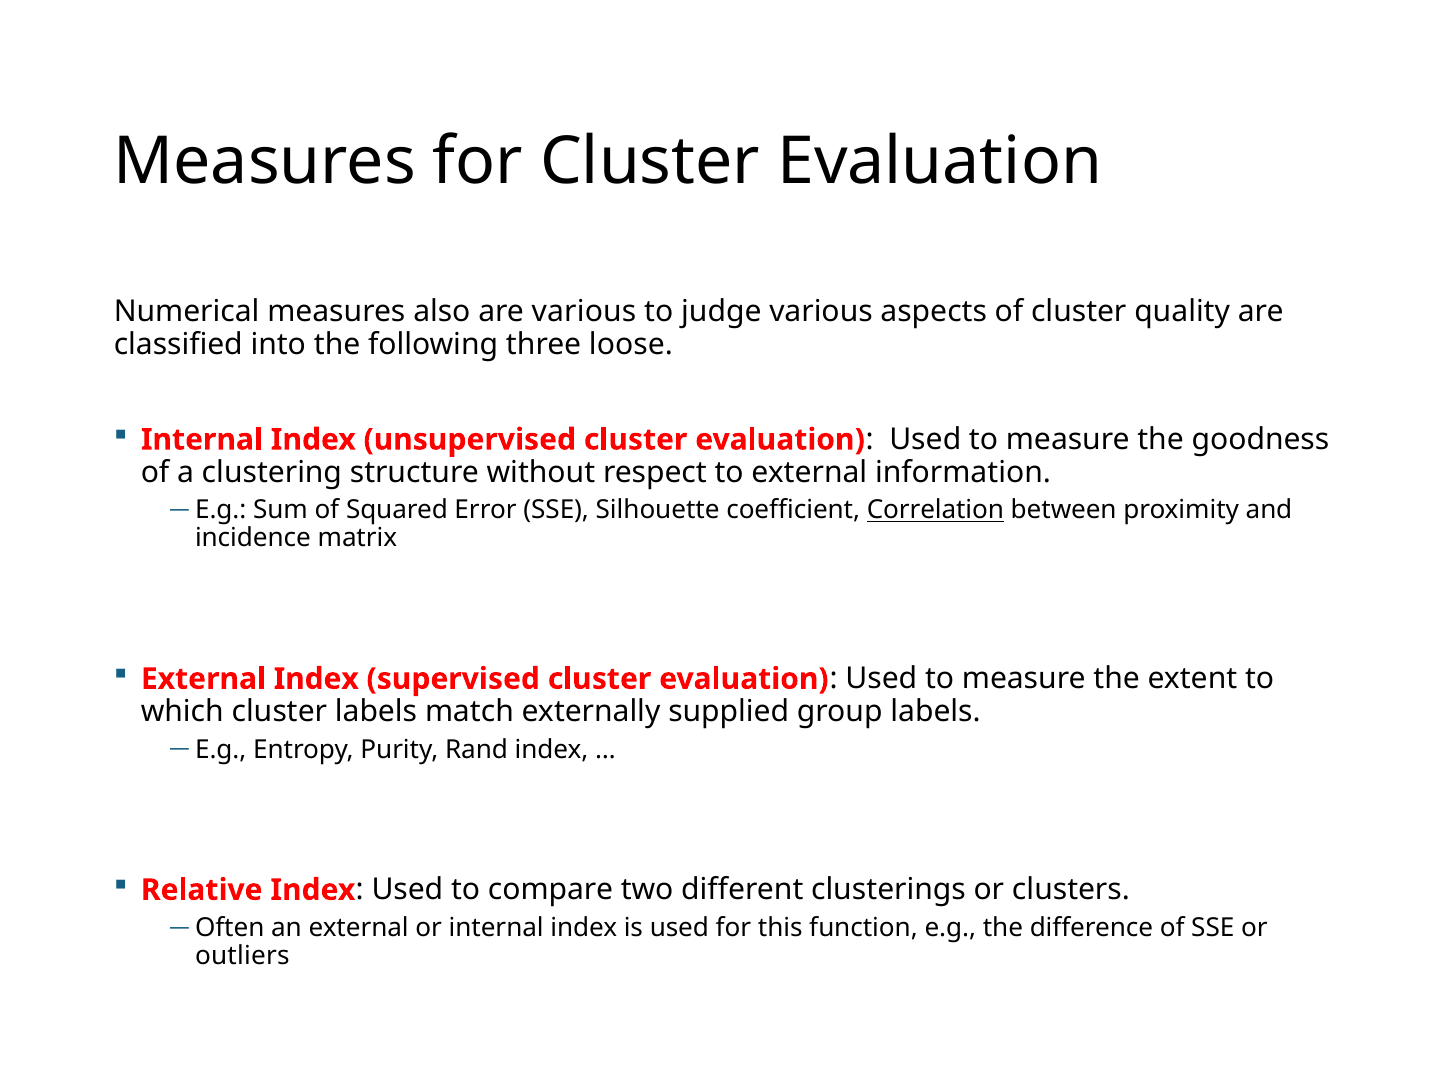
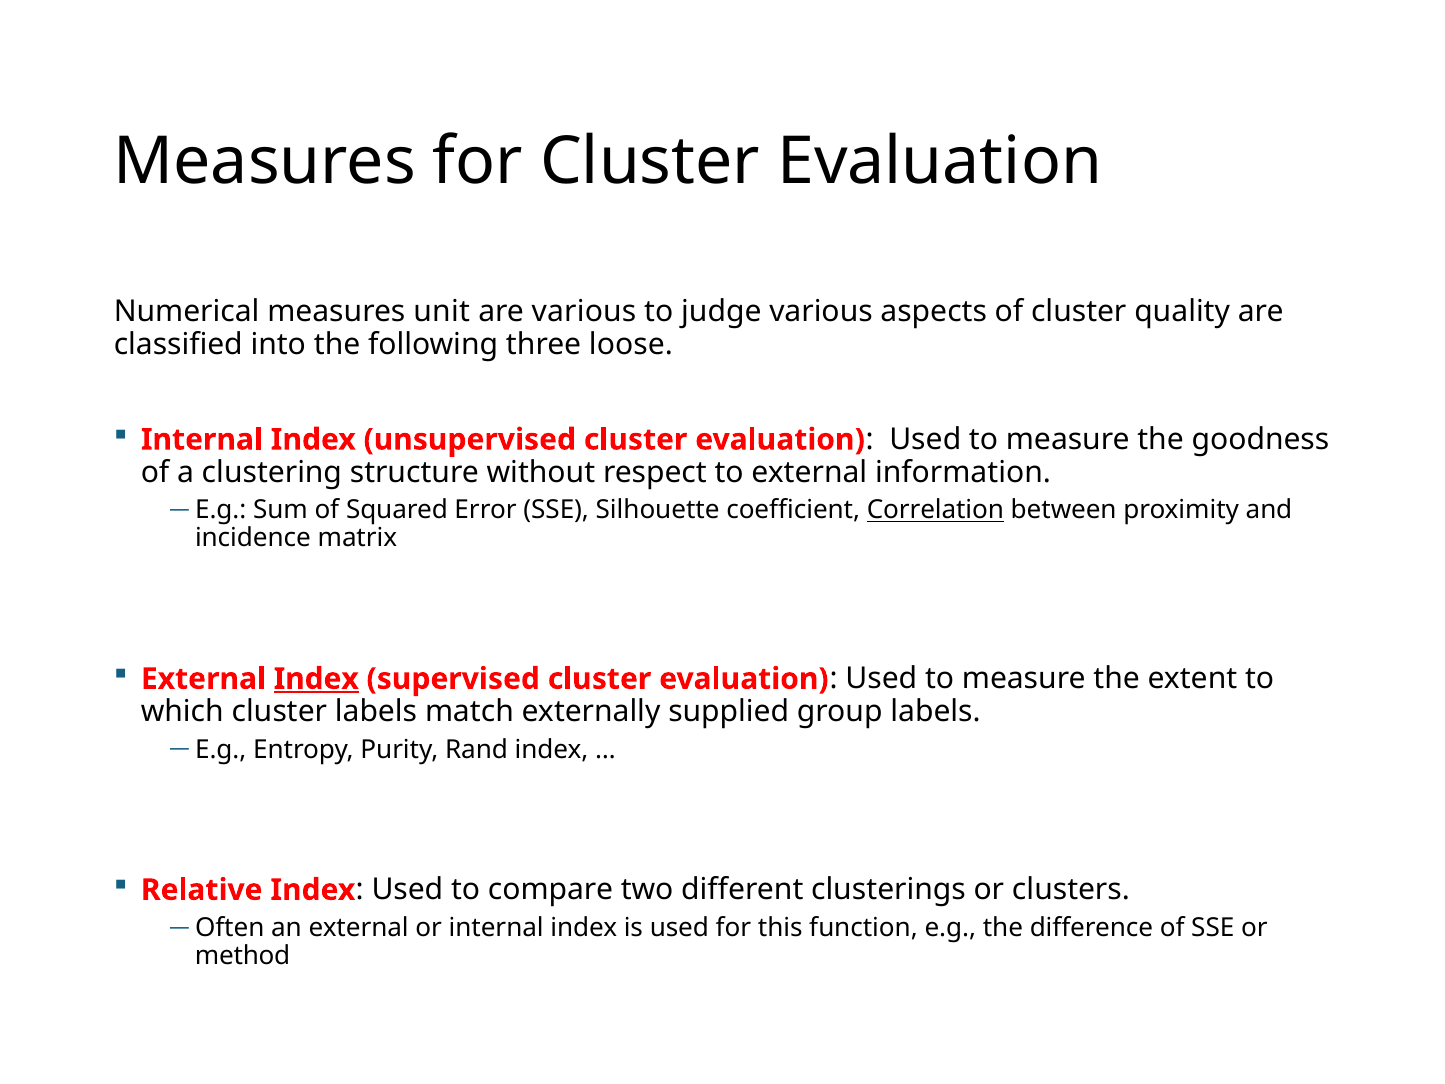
also: also -> unit (442, 312)
Index underline: none -> present (316, 679)
outliers: outliers -> method (243, 956)
